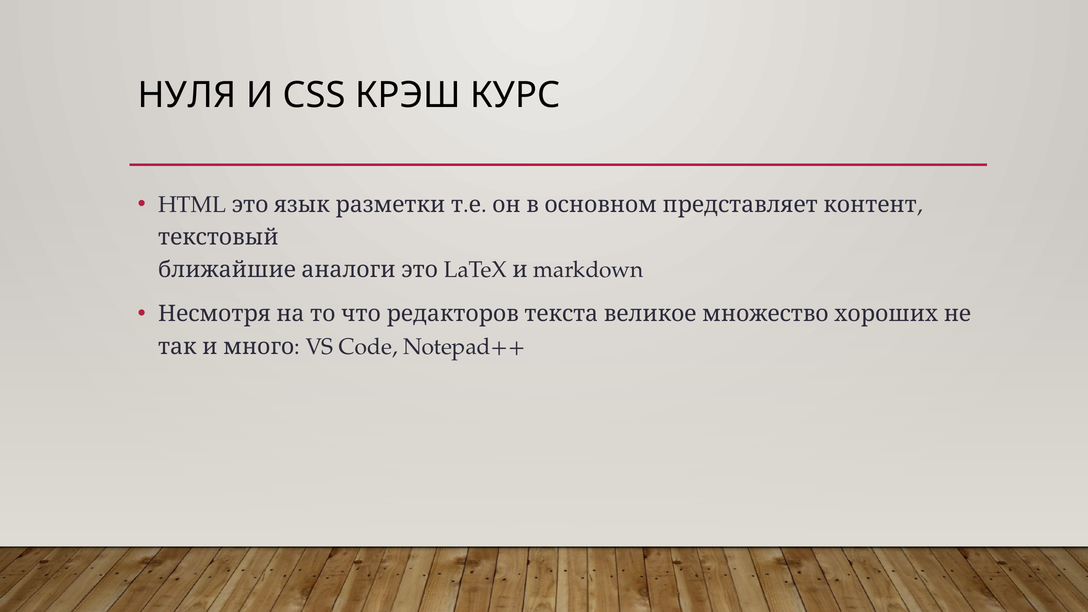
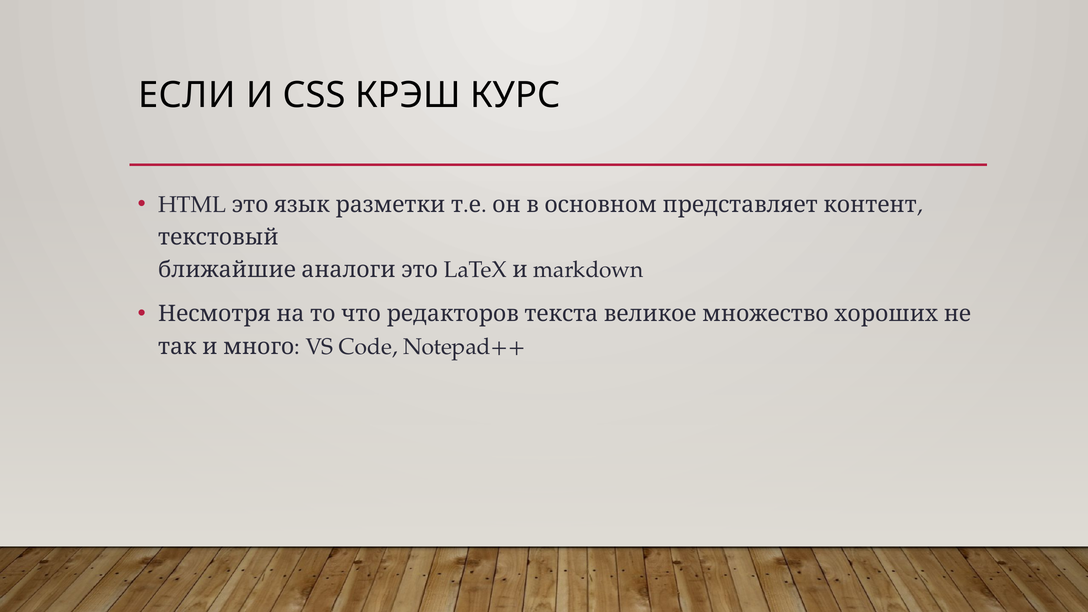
НУЛЯ: НУЛЯ -> ЕСЛИ (187, 95)
